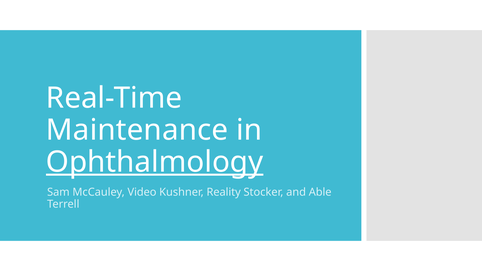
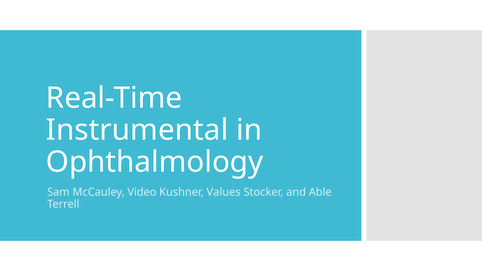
Maintenance: Maintenance -> Instrumental (137, 130)
Ophthalmology underline: present -> none (155, 162)
Reality: Reality -> Values (224, 192)
